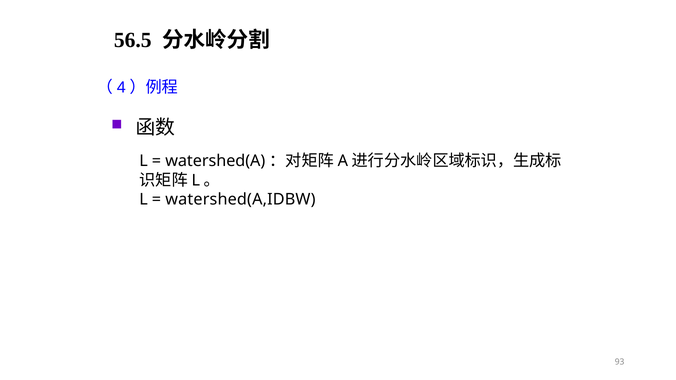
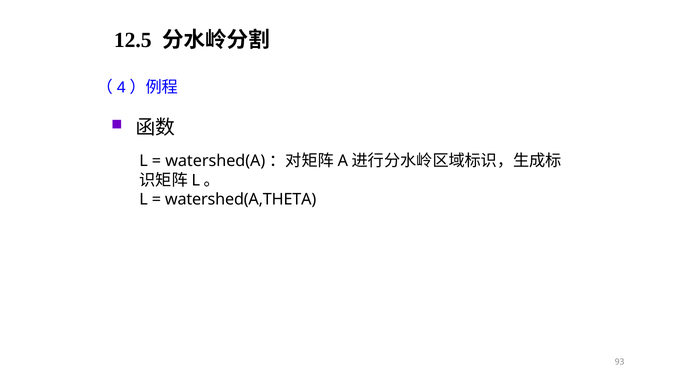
56.5: 56.5 -> 12.5 (133, 40)
watershed(A,IDBW: watershed(A,IDBW -> watershed(A,THETA (241, 200)
